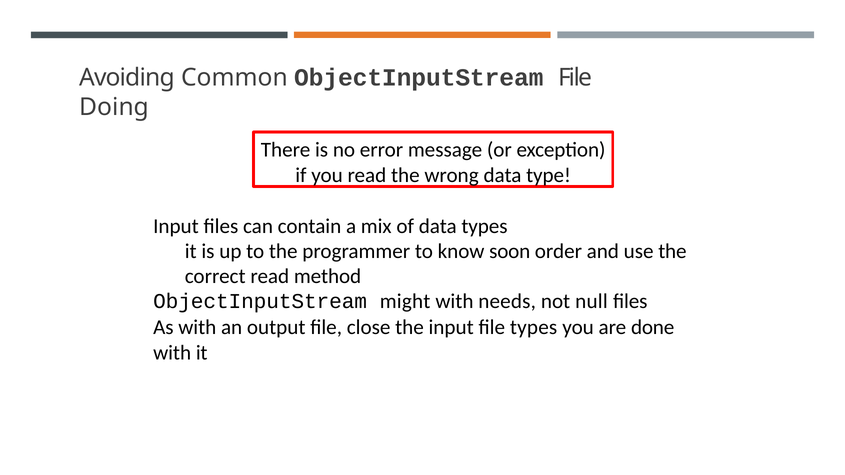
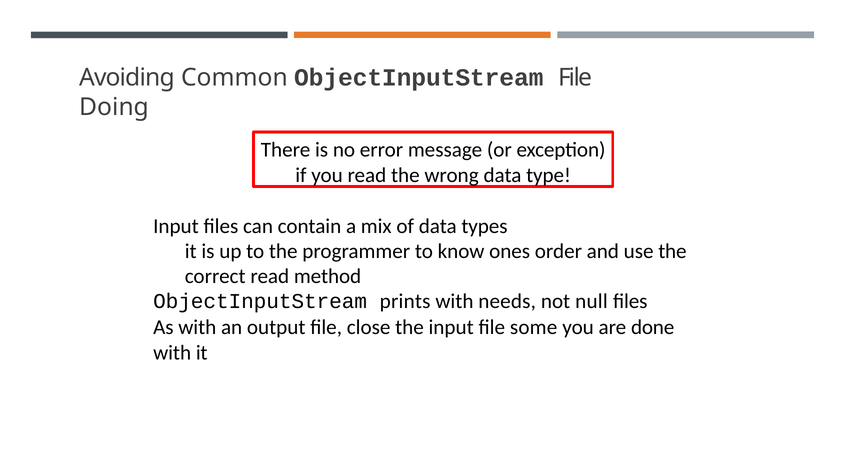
soon: soon -> ones (510, 252)
might: might -> prints (405, 301)
file types: types -> some (534, 328)
